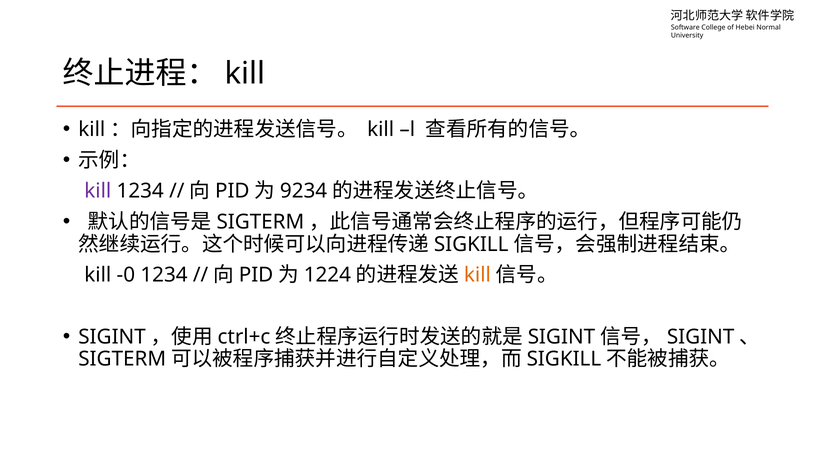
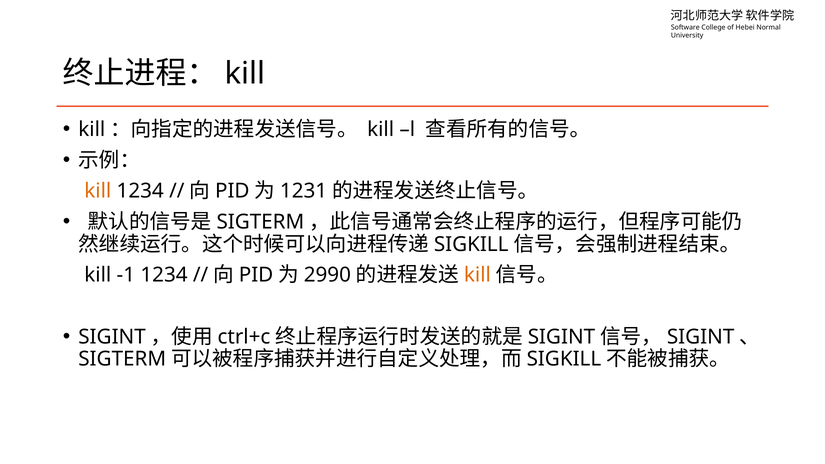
kill colour: purple -> orange (98, 191)
9234: 9234 -> 1231 (304, 191)
-0: -0 -> -1 (126, 275)
1224: 1224 -> 2990 (327, 275)
